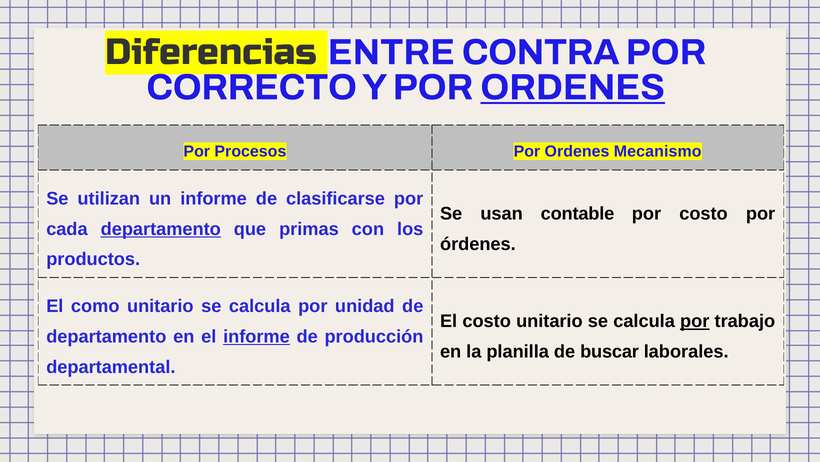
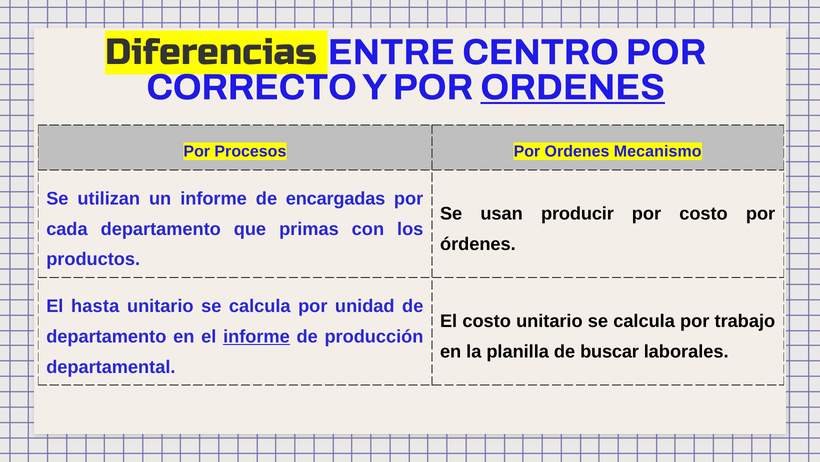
CONTRA: CONTRA -> CENTRO (541, 52)
clasificarse: clasificarse -> encargadas (336, 198)
contable: contable -> producir (577, 213)
departamento underline: present -> none (161, 229)
como: como -> hasta (95, 306)
por underline: present -> none (695, 321)
